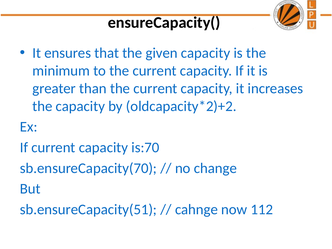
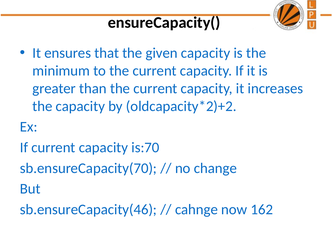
sb.ensureCapacity(51: sb.ensureCapacity(51 -> sb.ensureCapacity(46 (88, 210)
112: 112 -> 162 (262, 210)
